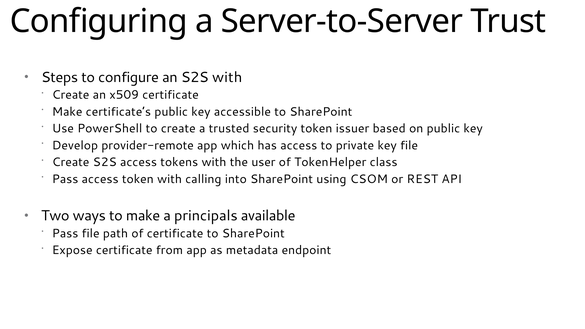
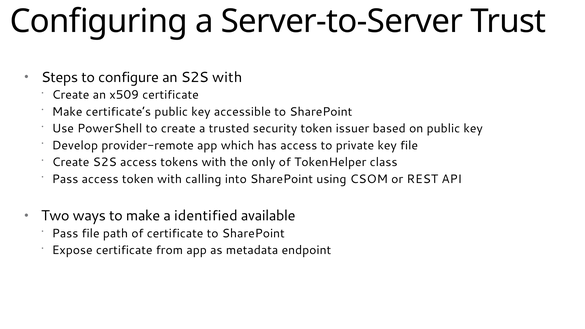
user: user -> only (263, 162)
principals: principals -> identified (206, 216)
